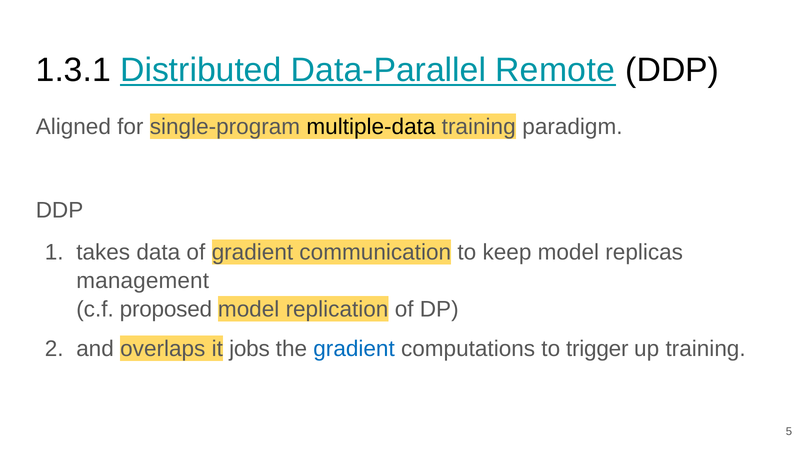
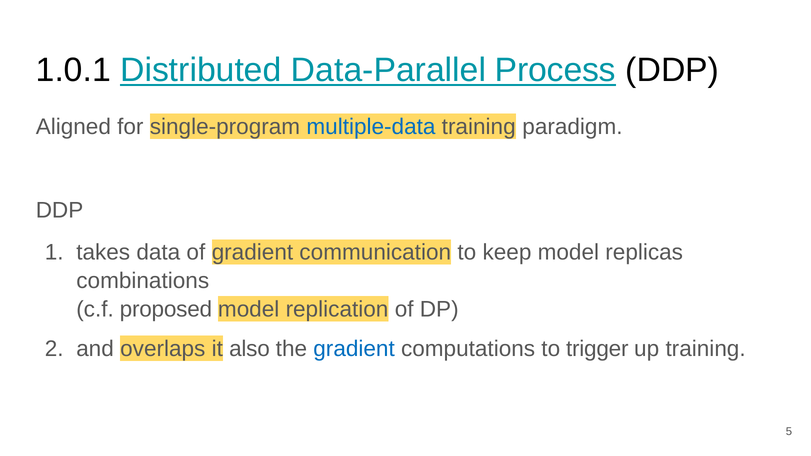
1.3.1: 1.3.1 -> 1.0.1 (73, 70)
Remote: Remote -> Process (555, 70)
multiple-data colour: black -> blue (371, 127)
management: management -> combinations (143, 281)
jobs: jobs -> also (249, 349)
